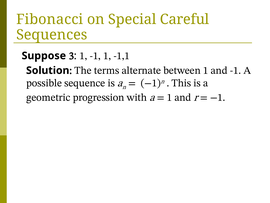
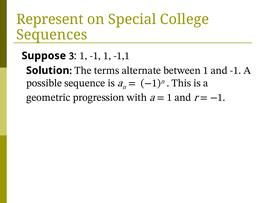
Fibonacci: Fibonacci -> Represent (50, 19)
Careful: Careful -> College (185, 19)
